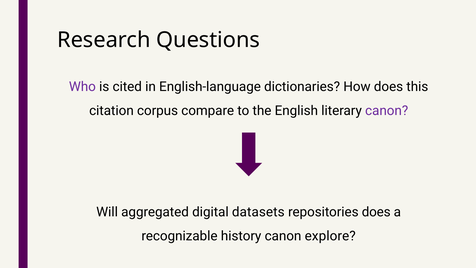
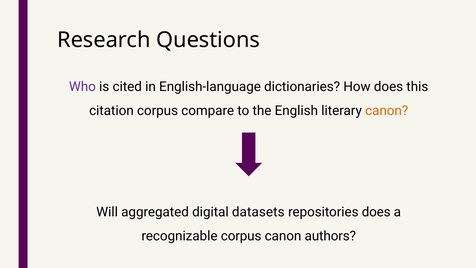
canon colour: purple -> orange (387, 111)
recognizable history: history -> corpus (241, 236)
explore: explore -> authors (330, 236)
